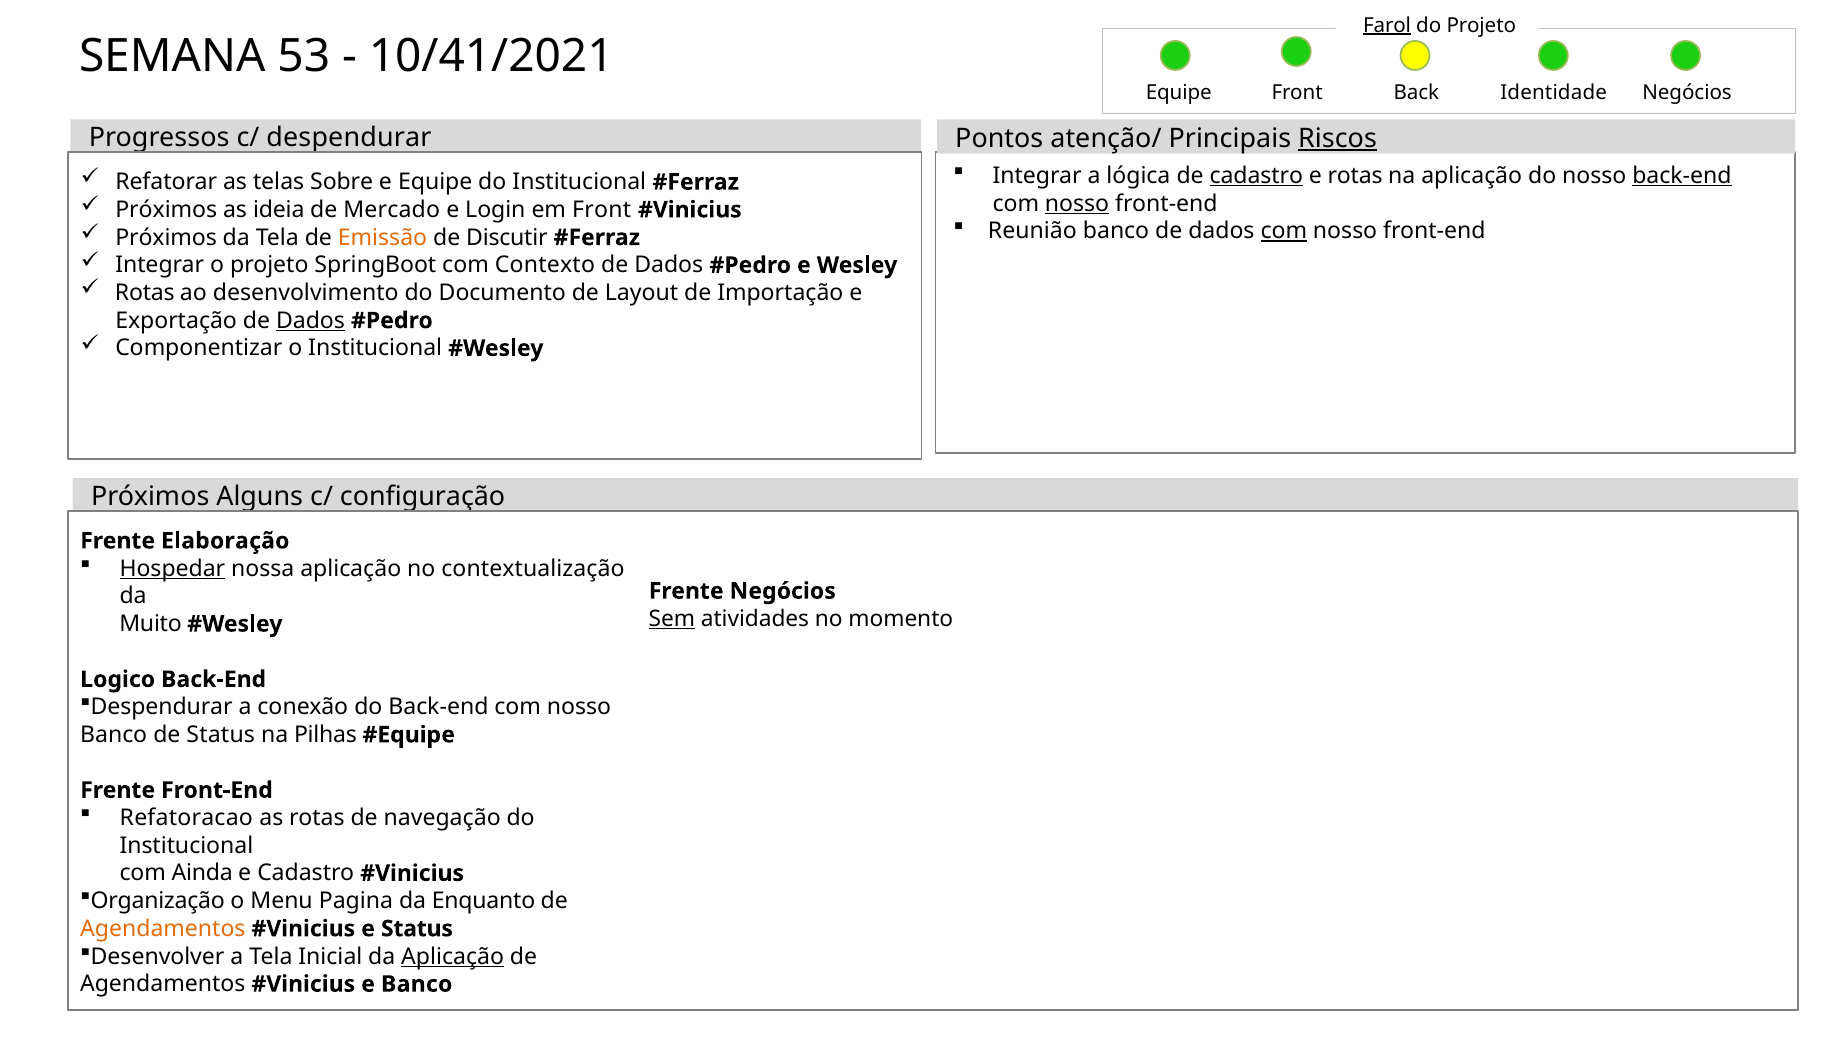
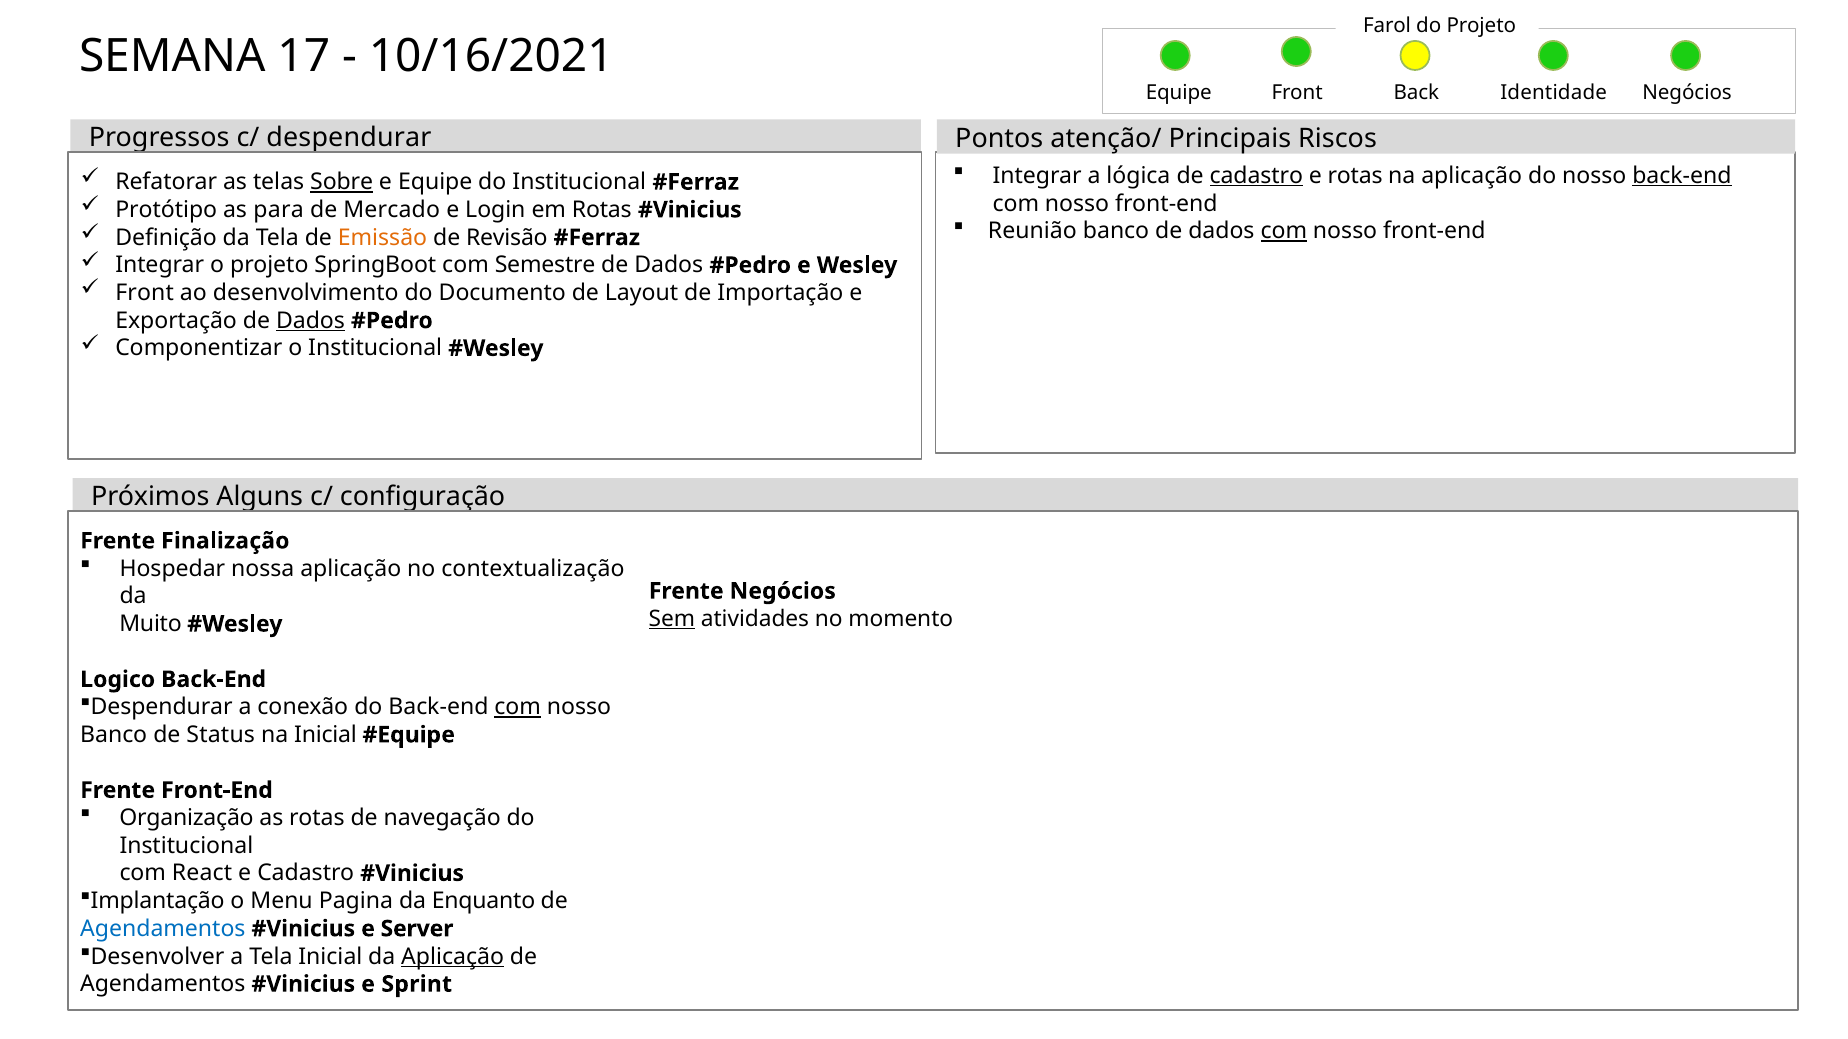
Farol underline: present -> none (1387, 25)
53: 53 -> 17 (304, 56)
10/41/2021: 10/41/2021 -> 10/16/2021 (491, 56)
Riscos underline: present -> none (1338, 139)
Sobre underline: none -> present (342, 182)
nosso underline: present -> none (1077, 204)
Próximos: Próximos -> Protótipo (166, 210)
ideia: ideia -> para (279, 210)
em Front: Front -> Rotas (602, 210)
Próximos: Próximos -> Definição (166, 238)
Discutir: Discutir -> Revisão (507, 238)
Contexto: Contexto -> Semestre (545, 265)
Rotas: Rotas -> Front (145, 293)
Elaboração: Elaboração -> Finalização (225, 541)
Hospedar underline: present -> none (172, 569)
com underline: none -> present (518, 707)
na Pilhas: Pilhas -> Inicial (325, 735)
Refatoracao: Refatoracao -> Organização (187, 818)
Ainda: Ainda -> React (202, 874)
Organização: Organização -> Implantação (158, 901)
Agendamentos colour: orange -> blue (163, 929)
e Status: Status -> Server (417, 929)
e Banco: Banco -> Sprint (417, 985)
